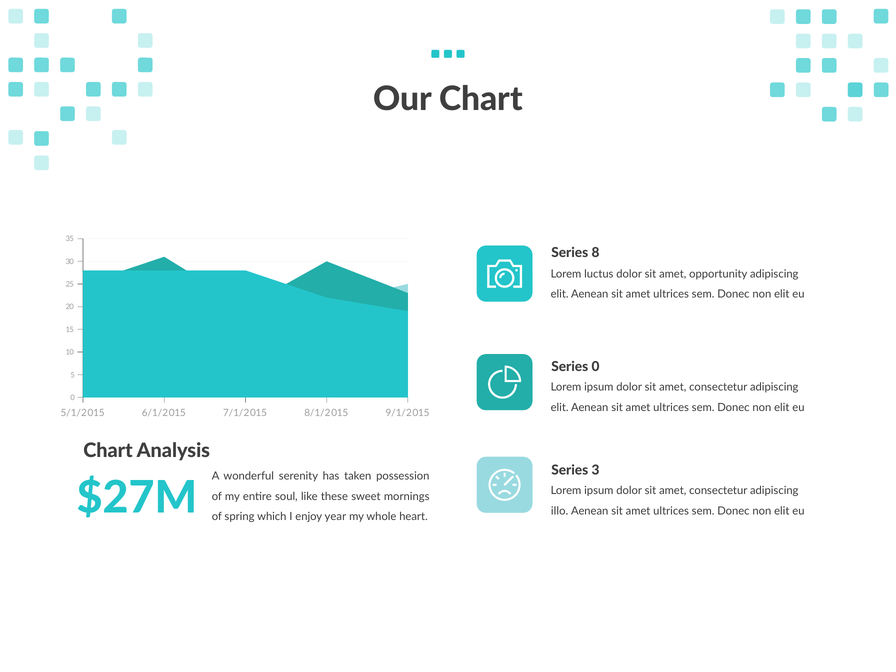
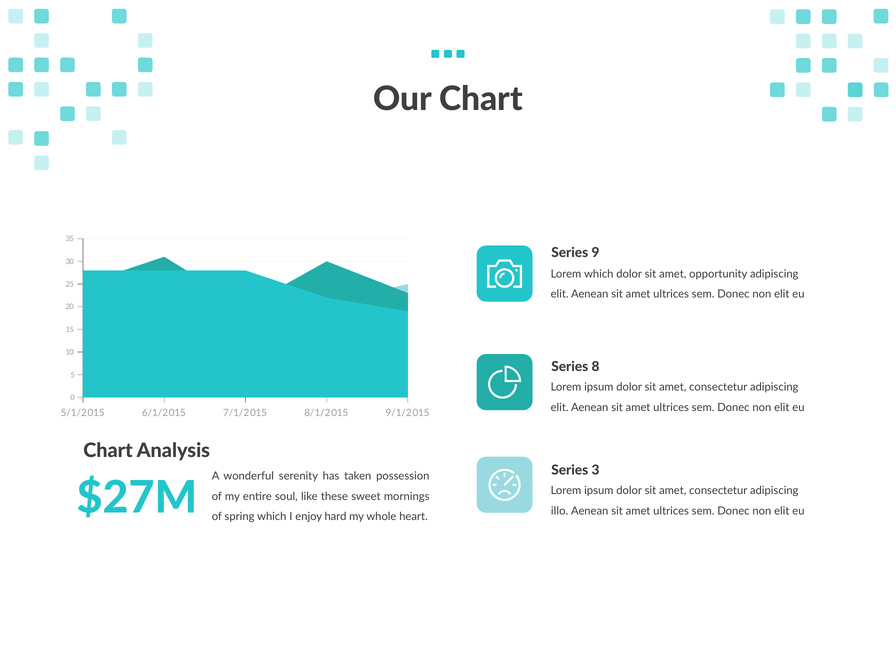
8: 8 -> 9 (595, 253)
Lorem luctus: luctus -> which (599, 274)
Series 0: 0 -> 8 (595, 367)
year: year -> hard (336, 517)
